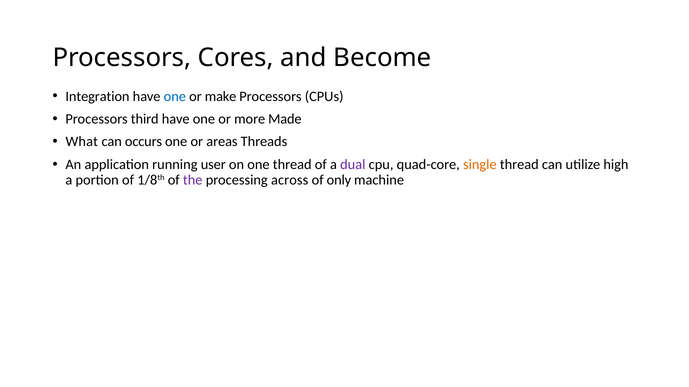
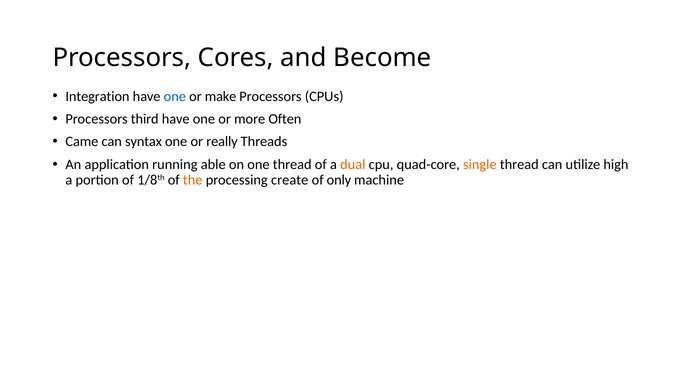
Made: Made -> Often (285, 119)
What: What -> Came (82, 142)
occurs: occurs -> syntax (144, 142)
areas: areas -> really (222, 142)
user: user -> able (213, 165)
dual colour: purple -> orange (353, 165)
the colour: purple -> orange (193, 180)
across: across -> create (290, 180)
